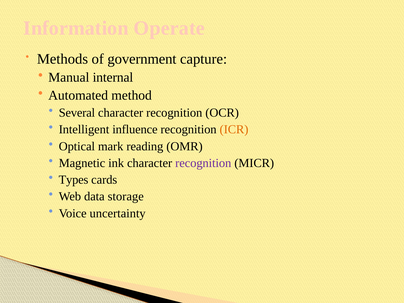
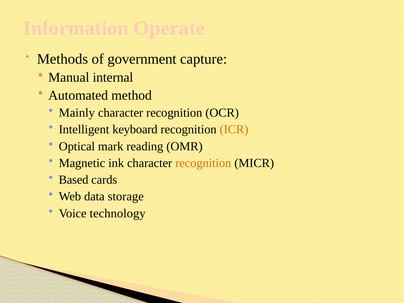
Several: Several -> Mainly (77, 113)
influence: influence -> keyboard (135, 130)
recognition colour: purple -> orange (203, 163)
Types: Types -> Based (74, 180)
uncertainty: uncertainty -> technology (118, 213)
